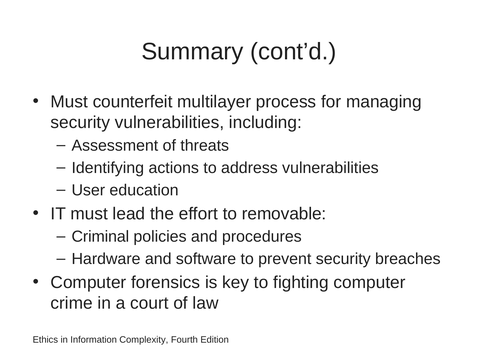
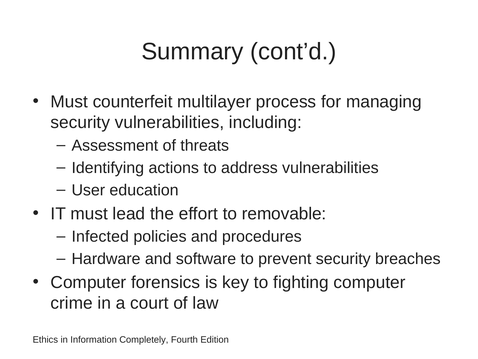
Criminal: Criminal -> Infected (100, 236)
Complexity: Complexity -> Completely (144, 339)
